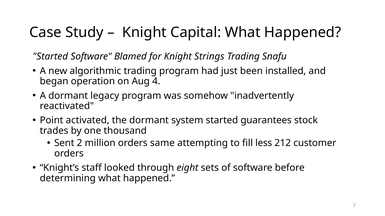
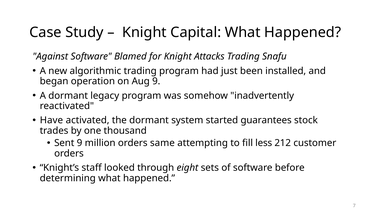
Started: Started -> Against (50, 57)
Strings: Strings -> Attacks (209, 57)
Aug 4: 4 -> 9 (156, 81)
Point: Point -> Have (51, 121)
Sent 2: 2 -> 9 (80, 143)
